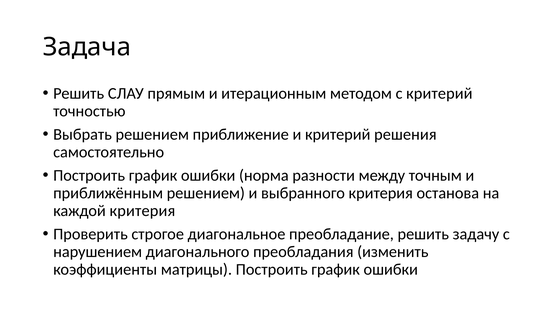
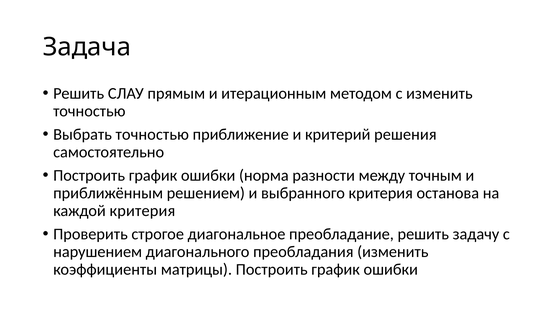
с критерий: критерий -> изменить (439, 93)
Выбрать решением: решением -> точностью (152, 134)
